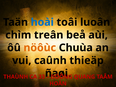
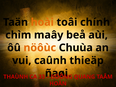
hoài colour: blue -> orange (42, 22)
luoân: luoân -> chính (95, 22)
treân: treân -> maây (49, 35)
